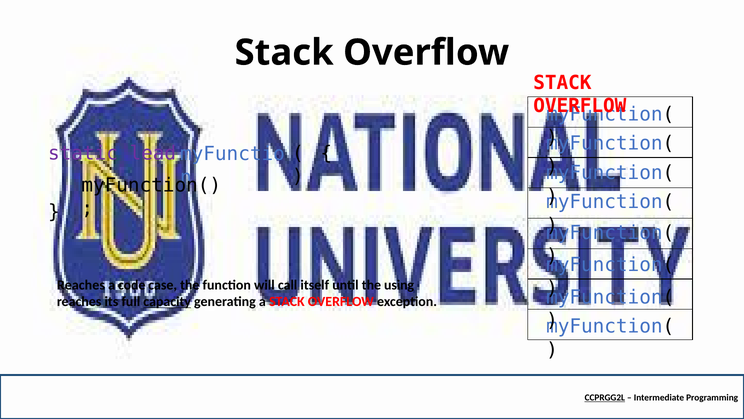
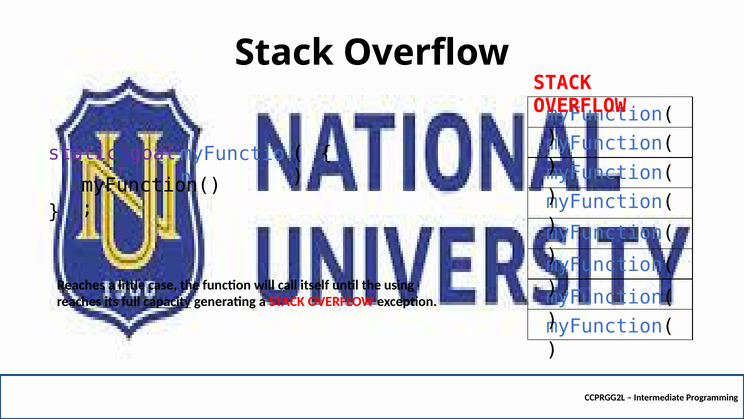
lead: lead -> goal (153, 153)
code: code -> little (132, 285)
CCPRGG2L underline: present -> none (605, 397)
